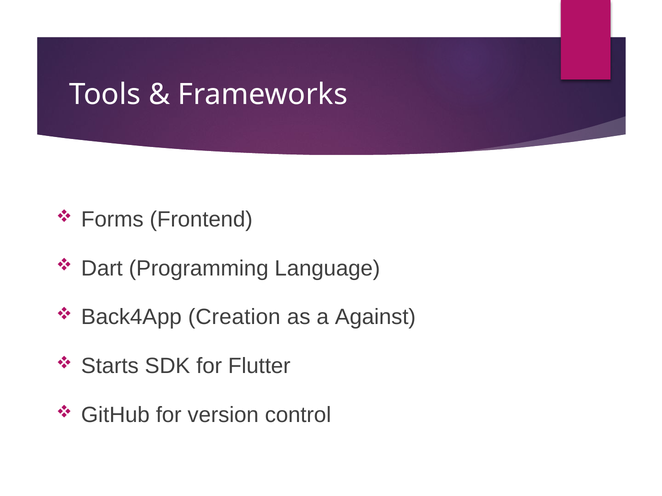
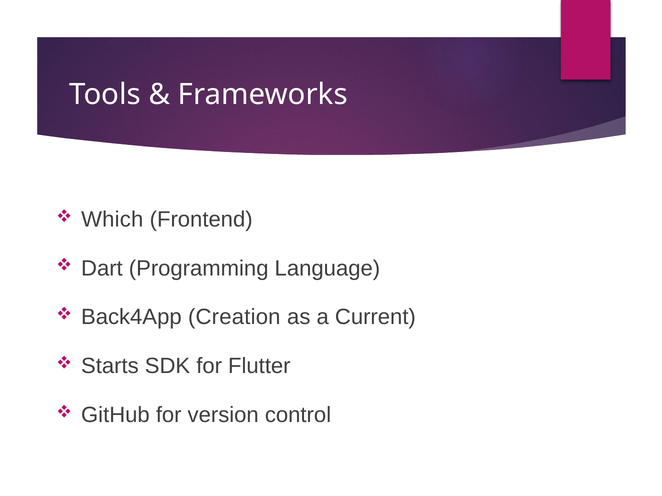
Forms: Forms -> Which (112, 220)
Against: Against -> Current (375, 317)
